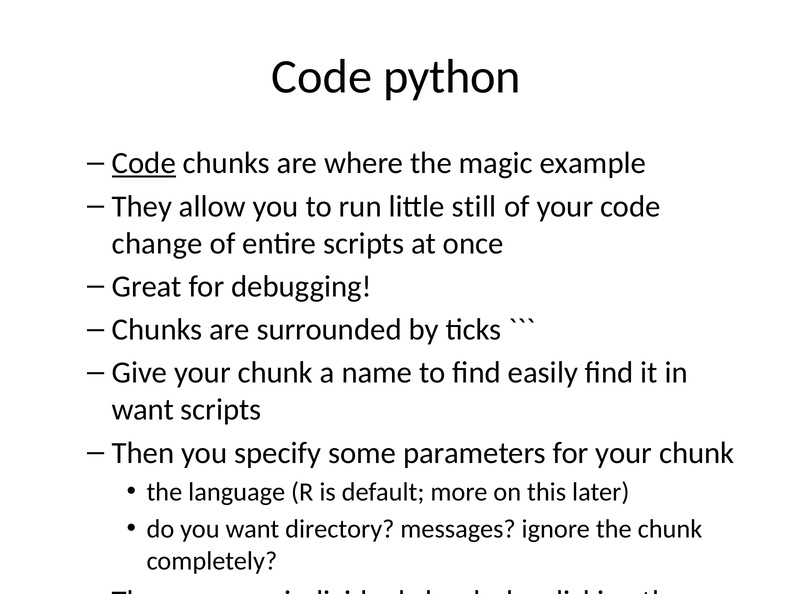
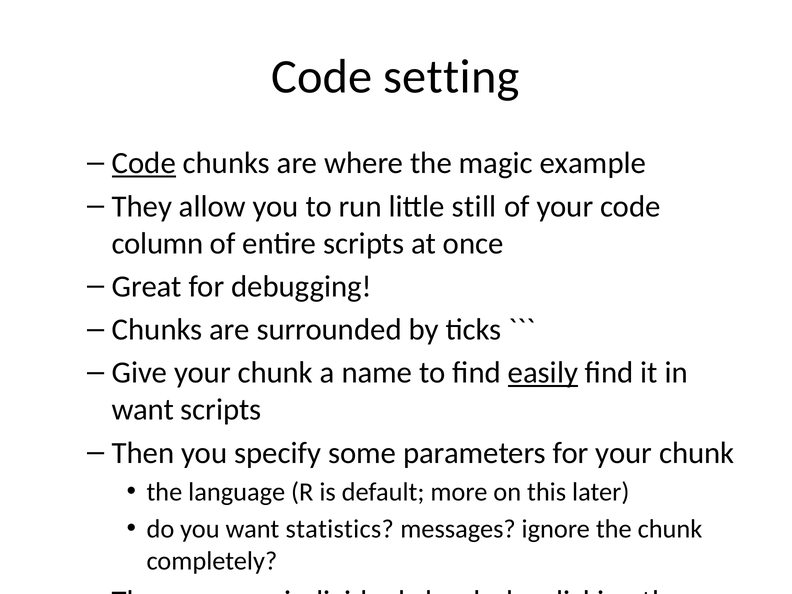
python: python -> setting (451, 77)
change: change -> column (158, 243)
easily underline: none -> present (543, 373)
directory: directory -> statistics (340, 529)
